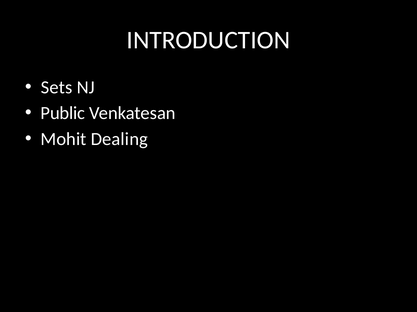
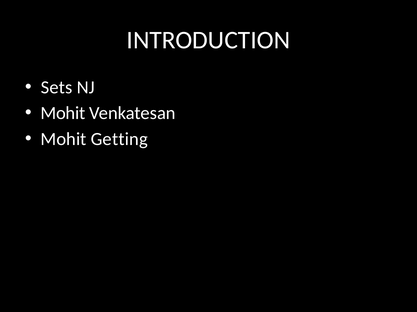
Public: Public -> Mohit (63, 113)
Dealing: Dealing -> Getting (119, 139)
